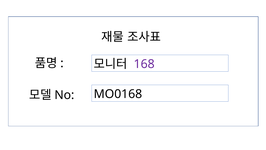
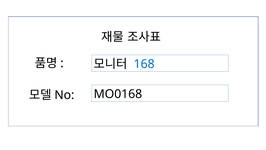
168 colour: purple -> blue (144, 64)
